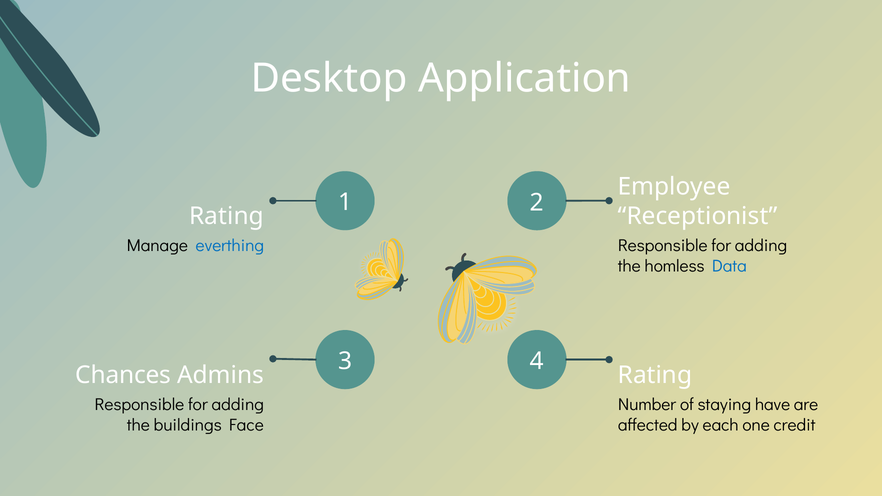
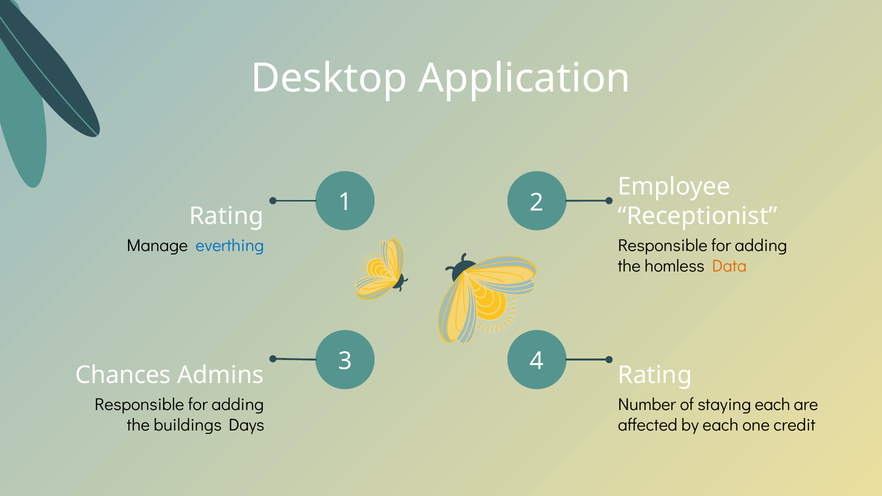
Data colour: blue -> orange (729, 266)
staying have: have -> each (773, 405)
Face: Face -> Days (246, 425)
